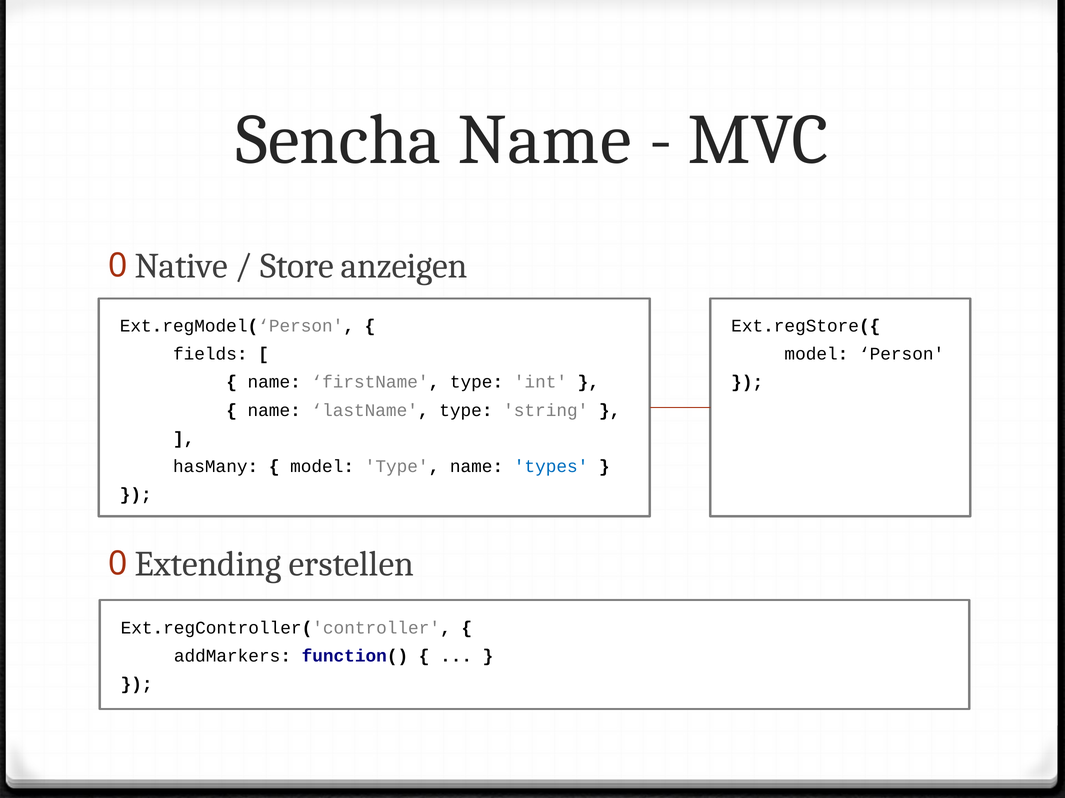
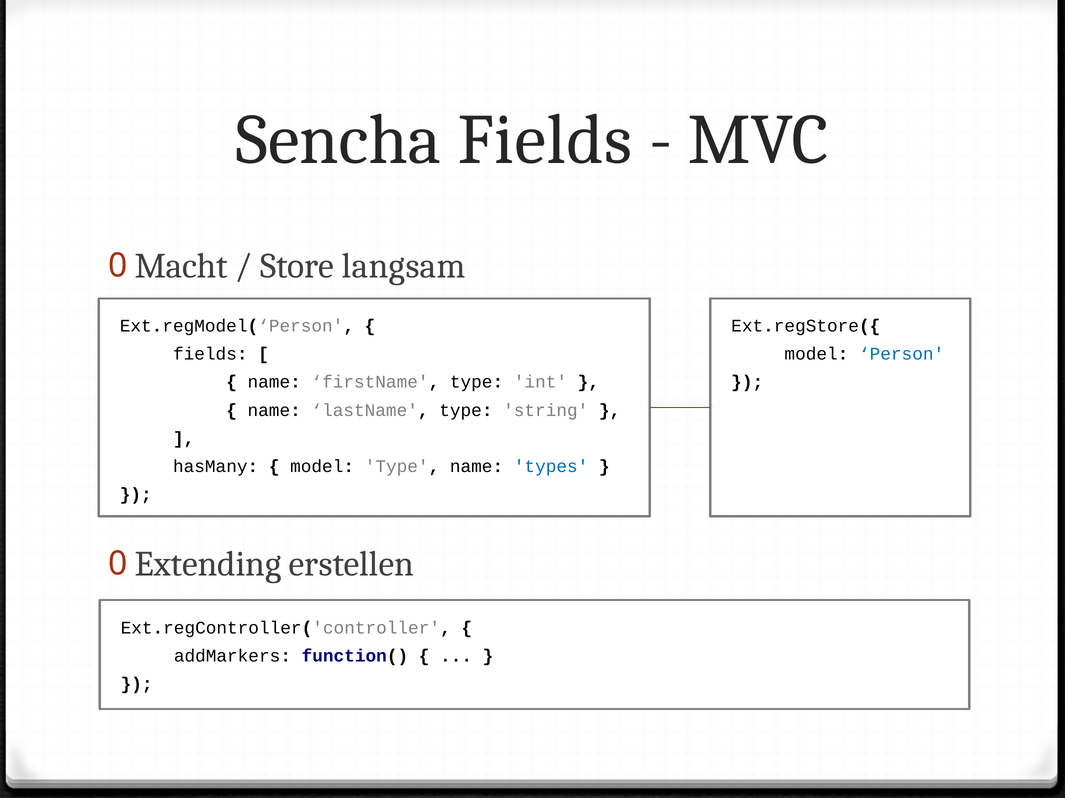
Sencha Name: Name -> Fields (545, 140)
Native: Native -> Macht (181, 267)
anzeigen: anzeigen -> langsam (404, 267)
Person colour: black -> blue (902, 354)
